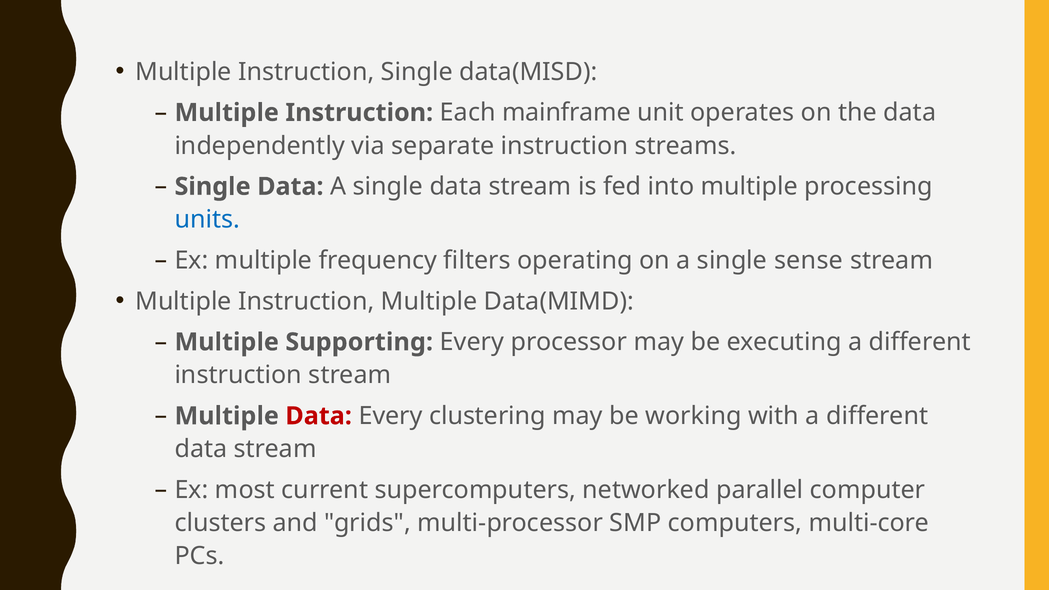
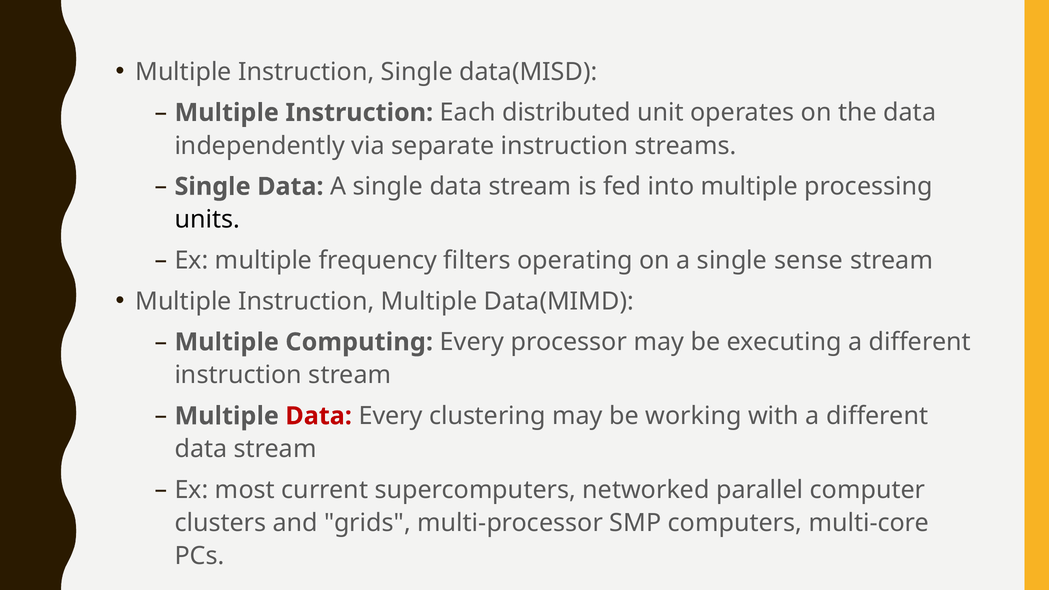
mainframe: mainframe -> distributed (566, 113)
units colour: blue -> black (207, 220)
Supporting: Supporting -> Computing (359, 342)
